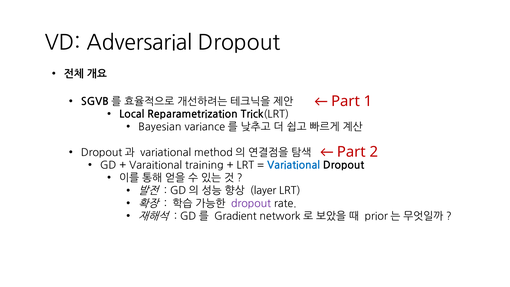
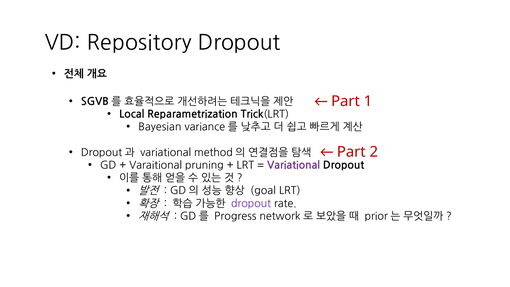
Adversarial: Adversarial -> Repository (139, 43)
training: training -> pruning (204, 165)
Variational colour: blue -> purple (294, 165)
layer: layer -> goal (263, 191)
Gradient: Gradient -> Progress (235, 216)
